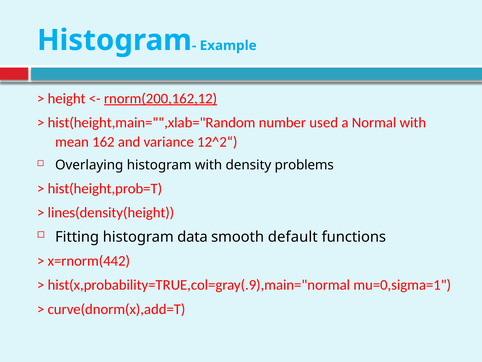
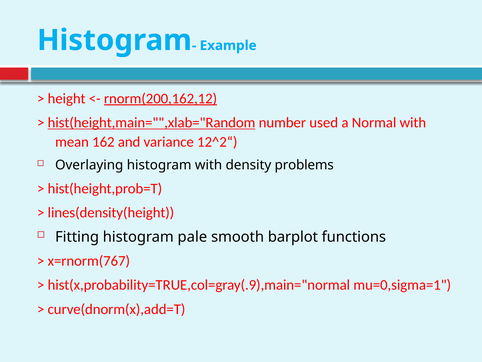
hist(height,main="",xlab="Random underline: none -> present (152, 122)
data: data -> pale (192, 237)
default: default -> barplot (293, 237)
x=rnorm(442: x=rnorm(442 -> x=rnorm(767 (89, 261)
